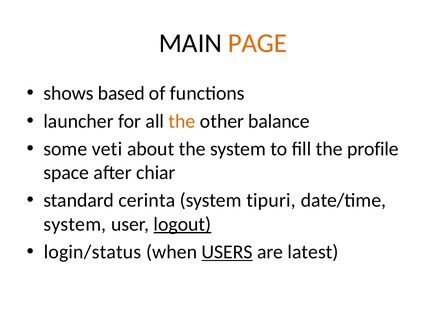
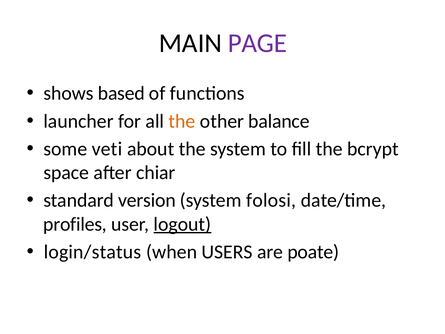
PAGE colour: orange -> purple (257, 43)
profile: profile -> bcrypt (373, 149)
cerinta: cerinta -> version (147, 200)
tipuri: tipuri -> folosi (271, 200)
system: system -> profiles (75, 224)
USERS underline: present -> none (227, 252)
latest: latest -> poate (313, 252)
